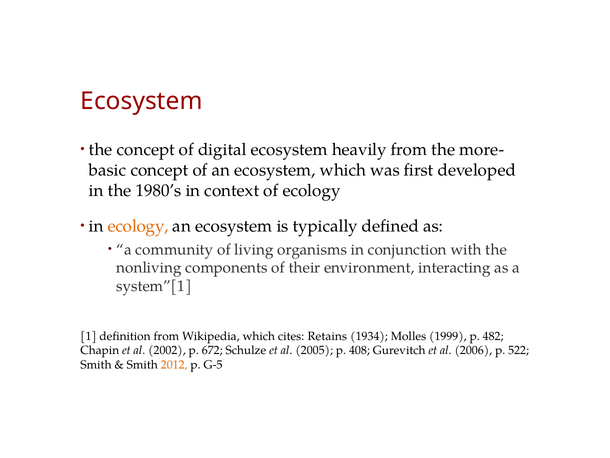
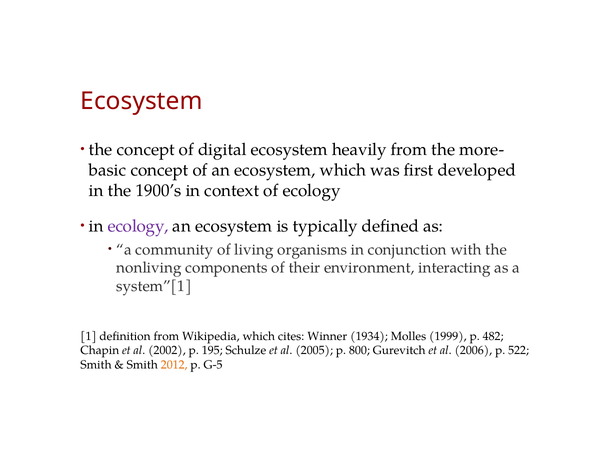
1980’s: 1980’s -> 1900’s (159, 190)
ecology colour: orange -> purple (138, 226)
Retains: Retains -> Winner (327, 336)
672: 672 -> 195 (212, 350)
408: 408 -> 800 (359, 350)
